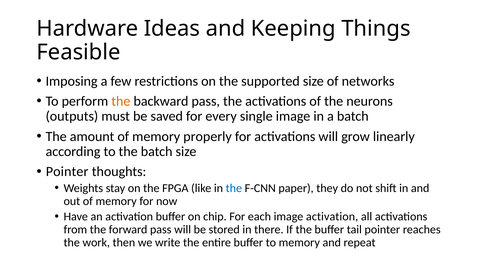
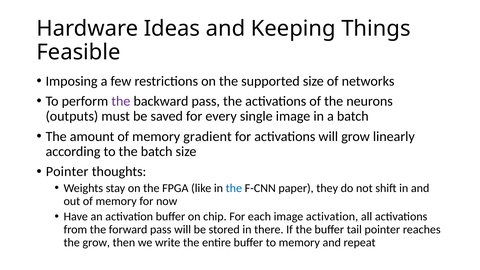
the colour: orange -> purple (121, 101)
properly: properly -> gradient (208, 136)
the work: work -> grow (96, 242)
